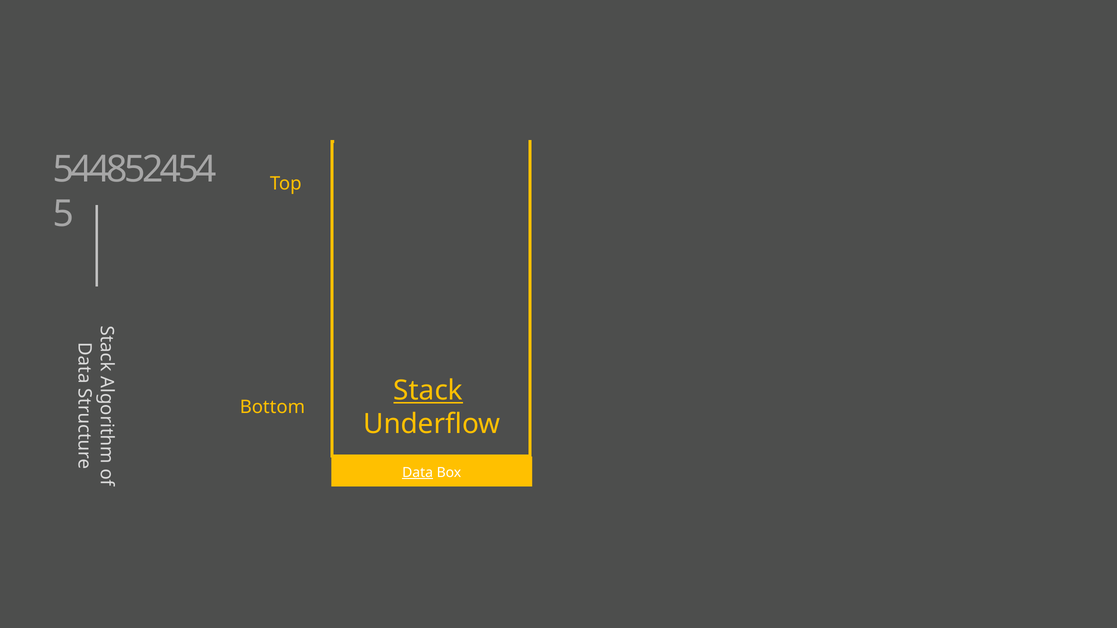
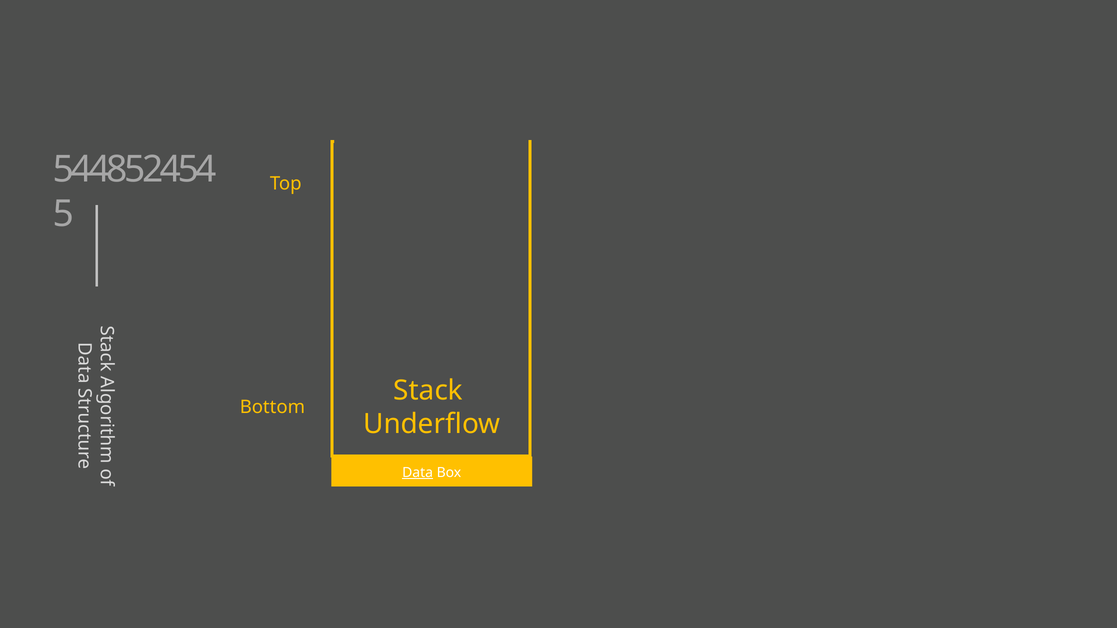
Stack underline: present -> none (428, 391)
